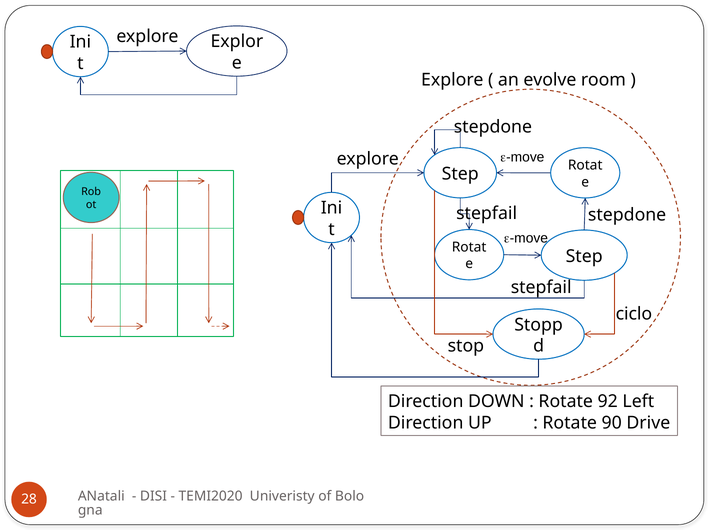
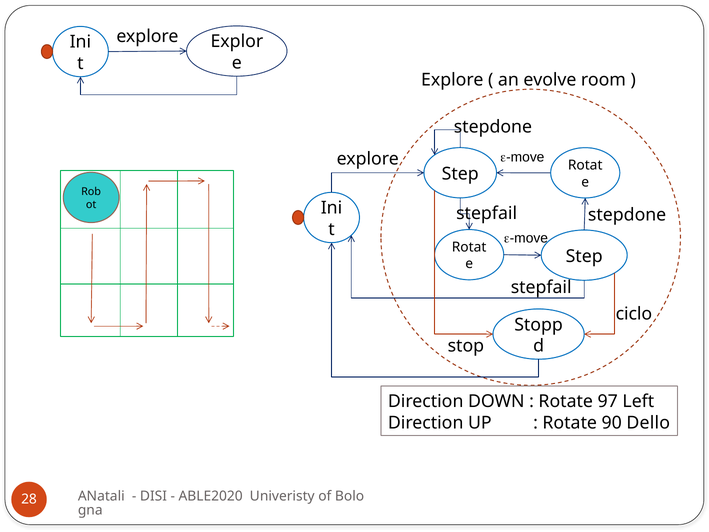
92: 92 -> 97 (608, 401)
Drive: Drive -> Dello (648, 423)
TEMI2020: TEMI2020 -> ABLE2020 (211, 496)
